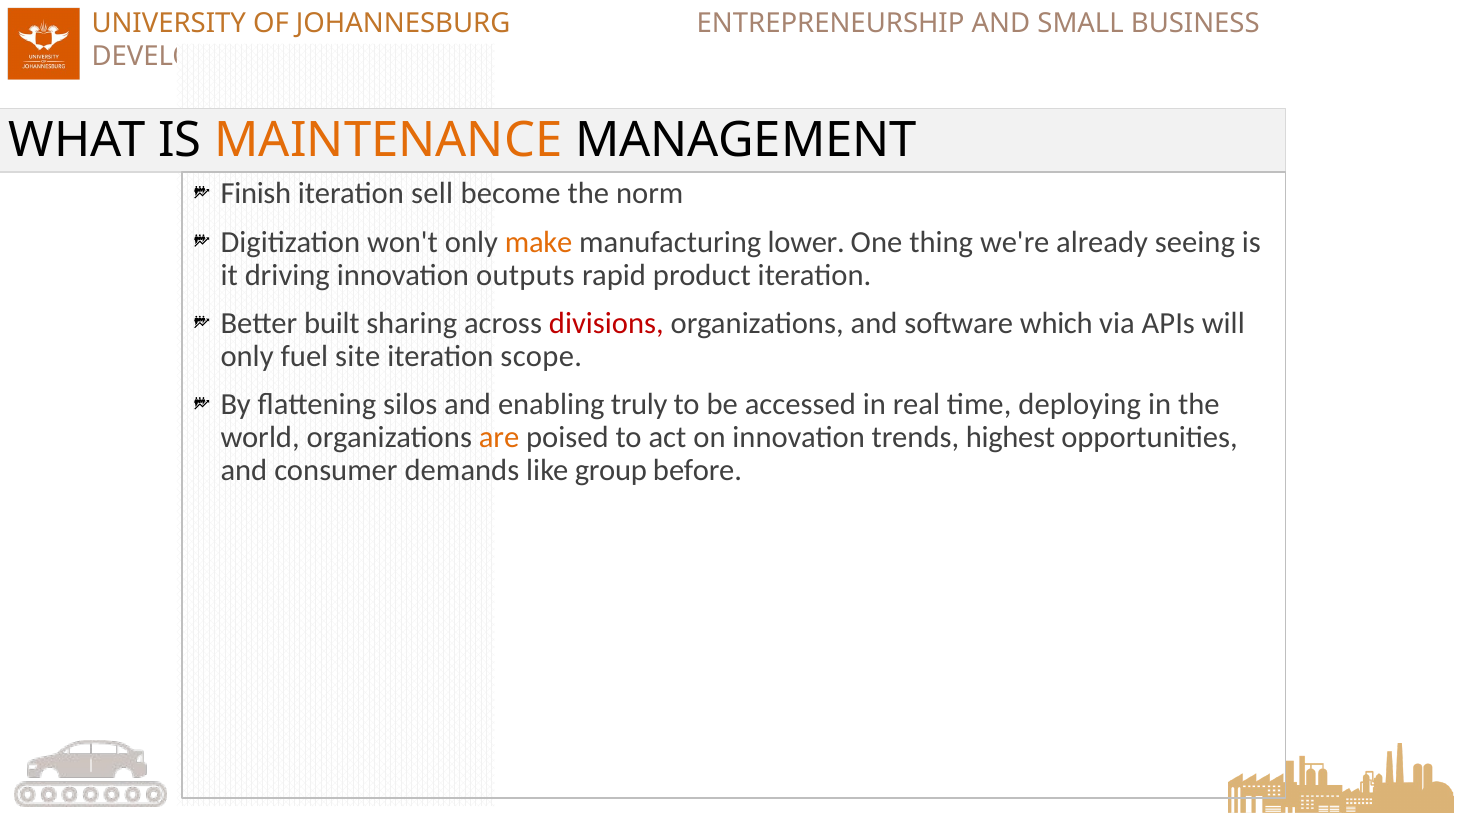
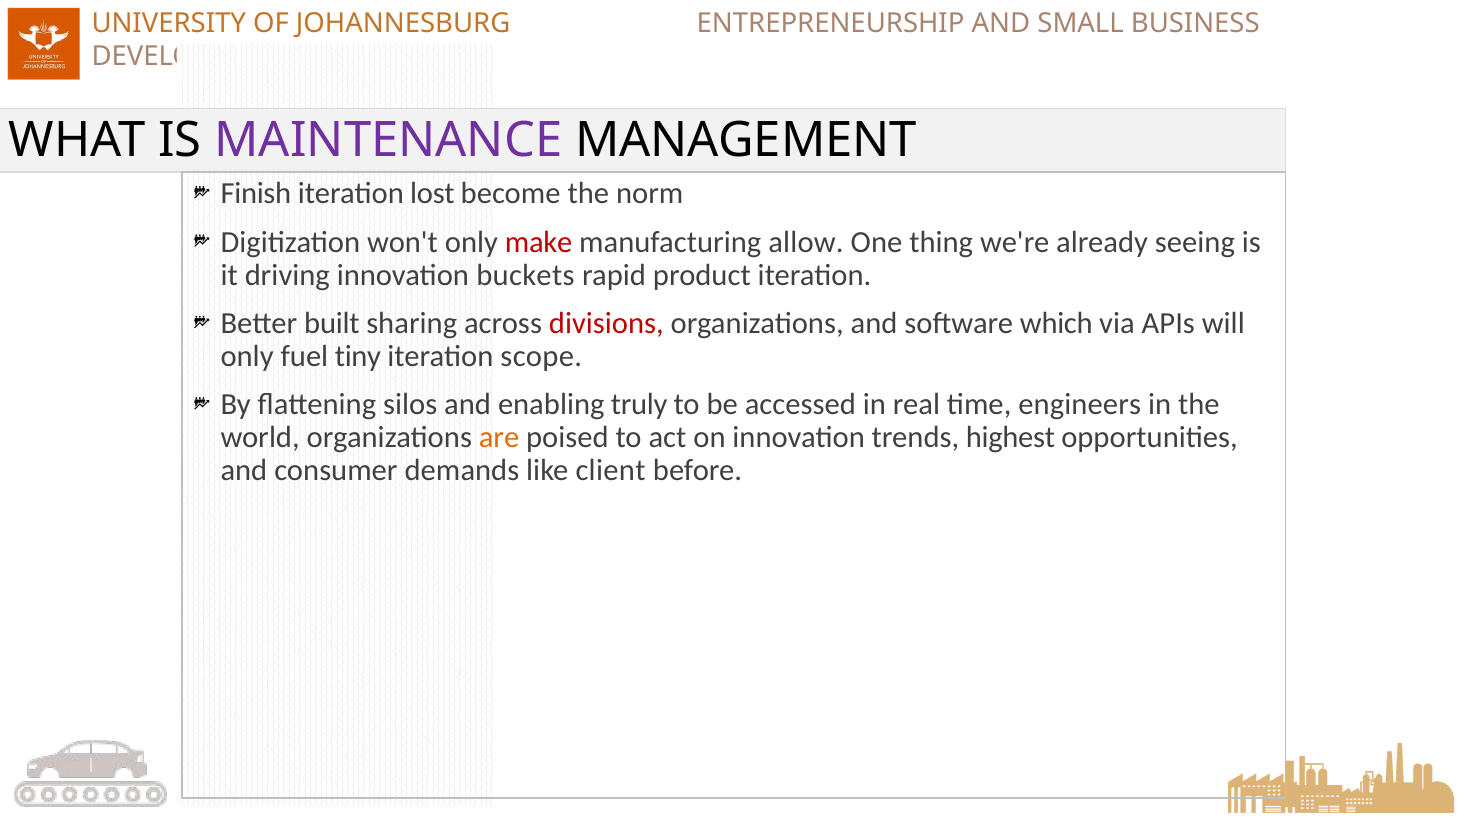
MAINTENANCE colour: orange -> purple (388, 140)
sell: sell -> lost (432, 193)
make colour: orange -> red (539, 242)
lower: lower -> allow (806, 242)
outputs: outputs -> buckets (525, 275)
site: site -> tiny (358, 356)
deploying: deploying -> engineers (1080, 405)
group: group -> client (610, 471)
